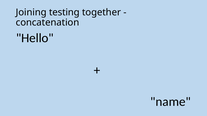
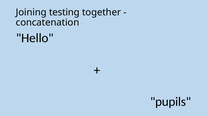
name: name -> pupils (171, 102)
